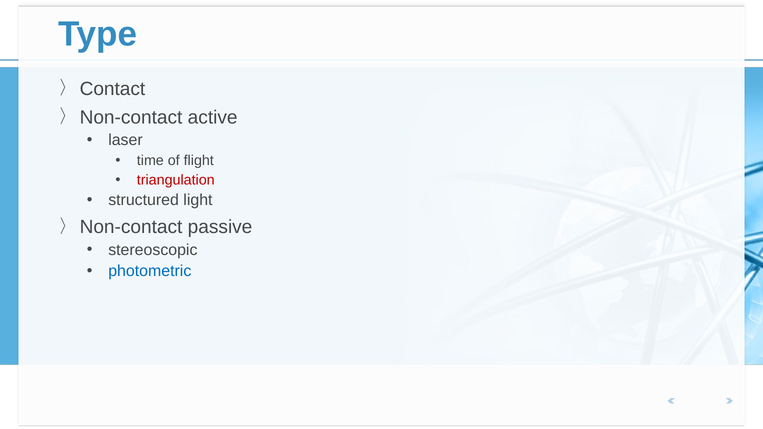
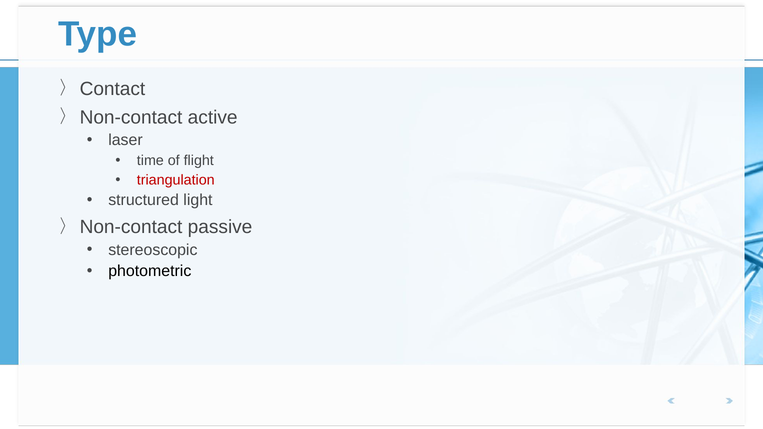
photometric colour: blue -> black (150, 271)
